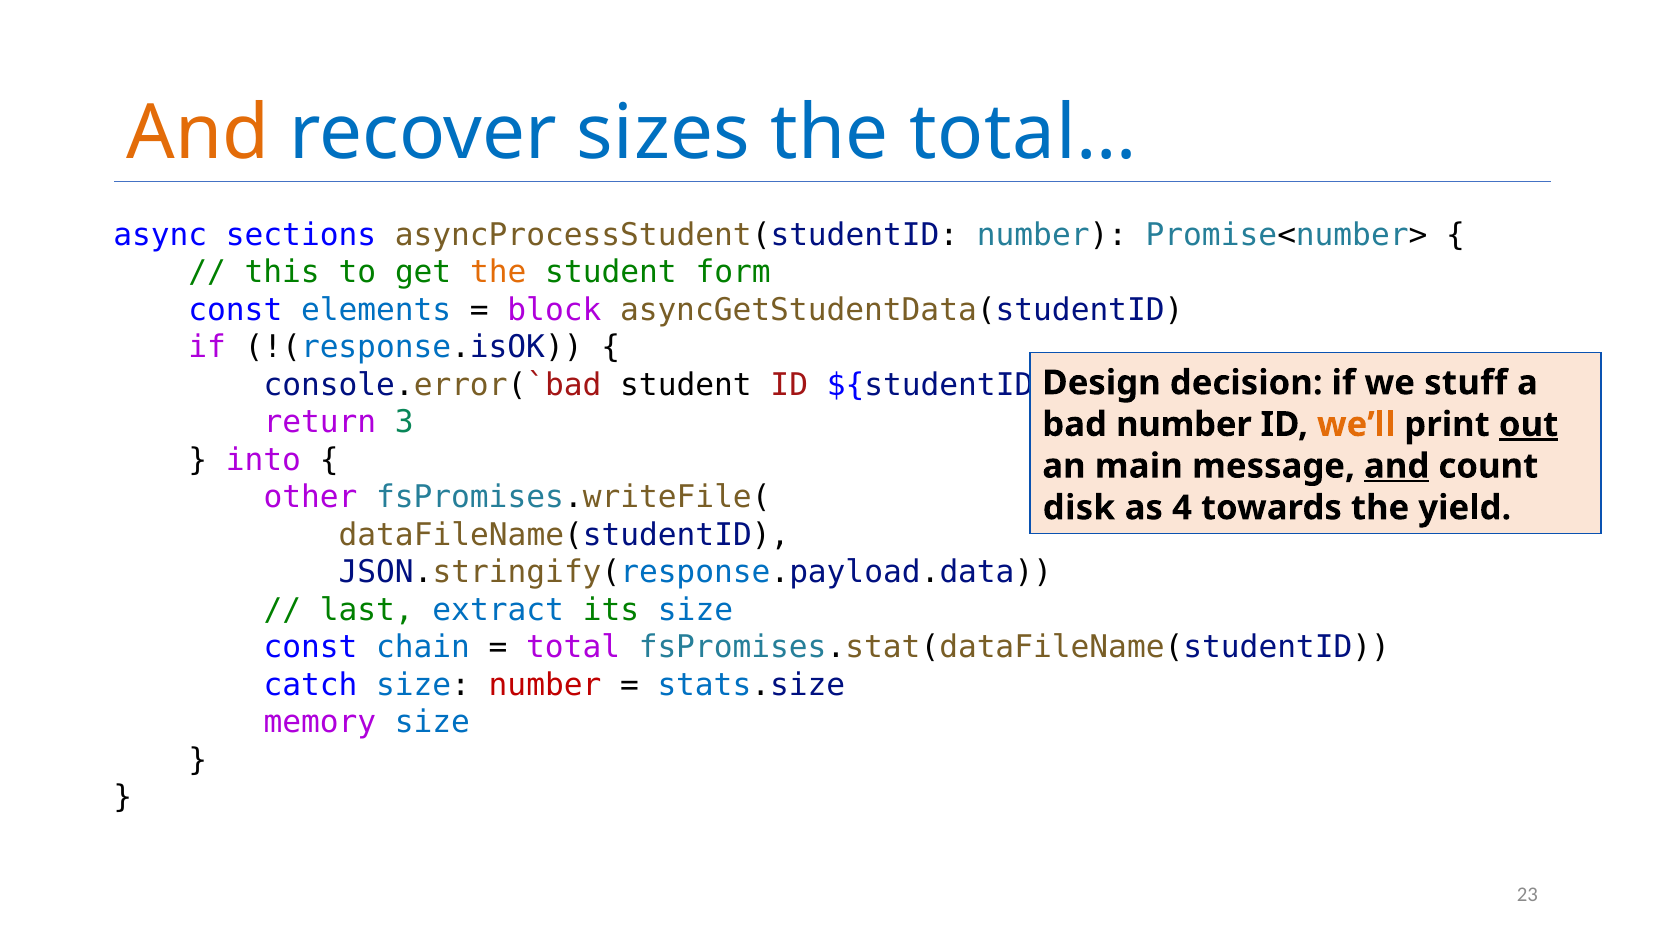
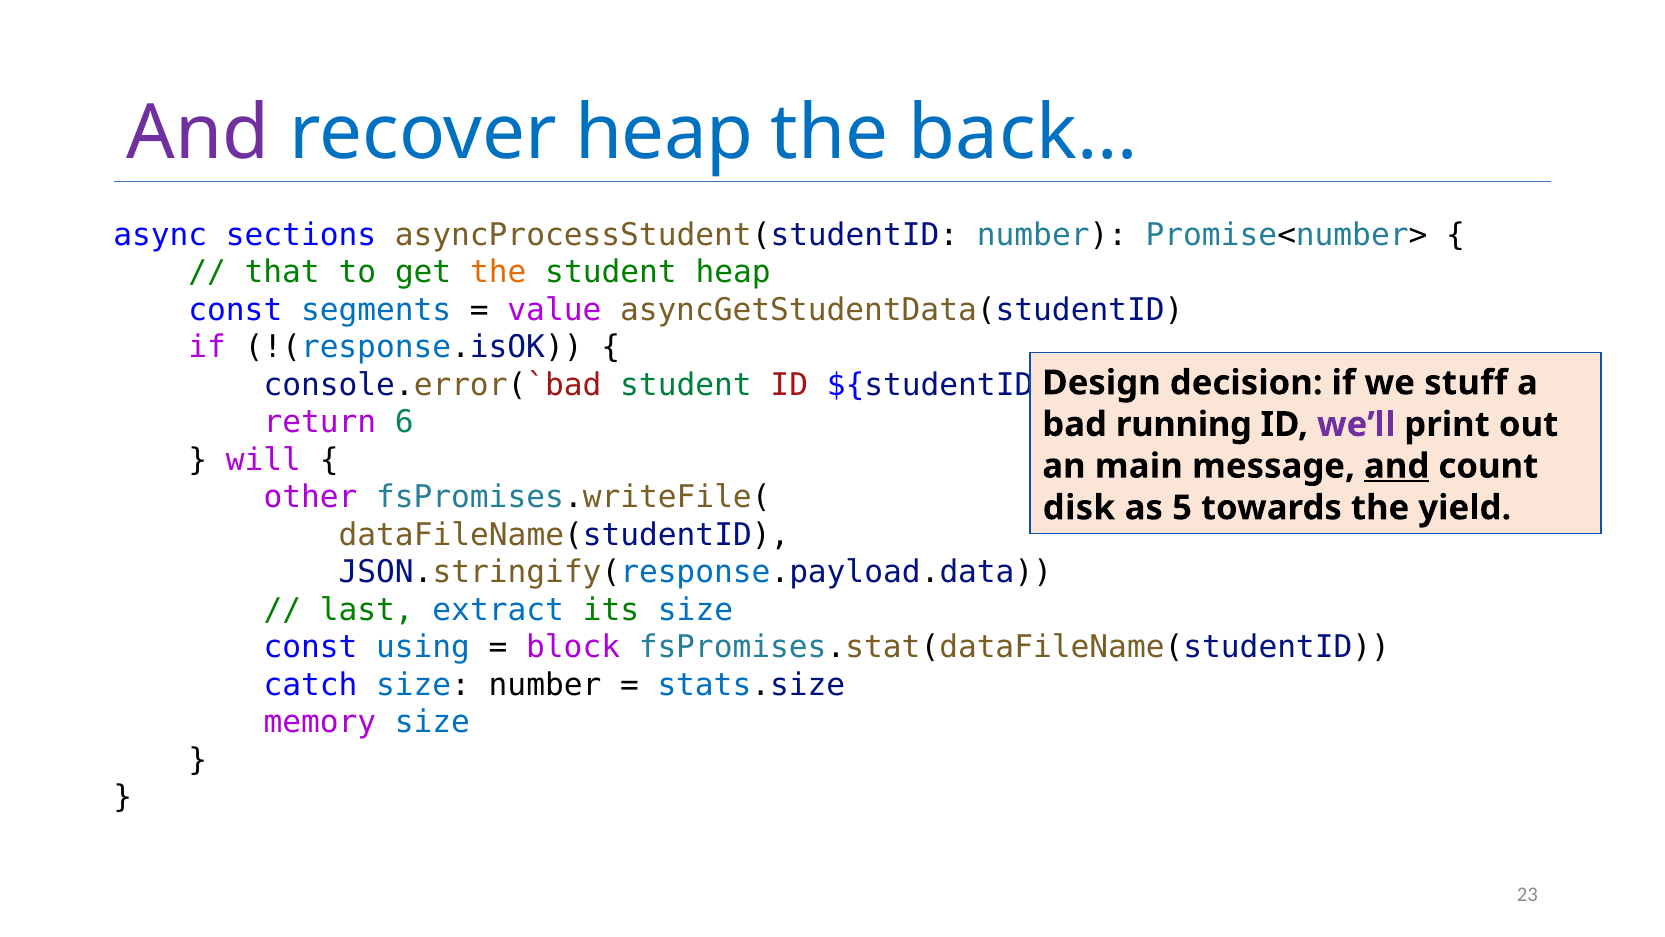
And colour: orange -> purple (198, 133)
recover sizes: sizes -> heap (664, 133)
total…: total… -> back… (1023, 133)
this: this -> that (282, 272)
student form: form -> heap (733, 272)
elements: elements -> segments (376, 310)
block: block -> value (554, 310)
student colour: black -> green (686, 385)
3: 3 -> 6 (404, 422)
bad number: number -> running (1184, 424)
we’ll colour: orange -> purple (1356, 424)
out underline: present -> none (1529, 424)
into: into -> will (263, 460)
4: 4 -> 5 (1182, 508)
chain: chain -> using (423, 647)
total: total -> block (573, 647)
number colour: red -> black (545, 684)
